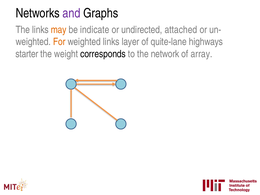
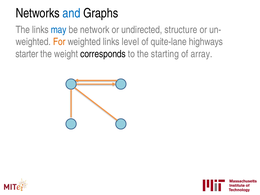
and colour: purple -> blue (71, 13)
may colour: orange -> blue (59, 30)
indicate: indicate -> network (95, 30)
attached: attached -> structure (181, 30)
layer: layer -> level (130, 42)
network: network -> starting (165, 54)
